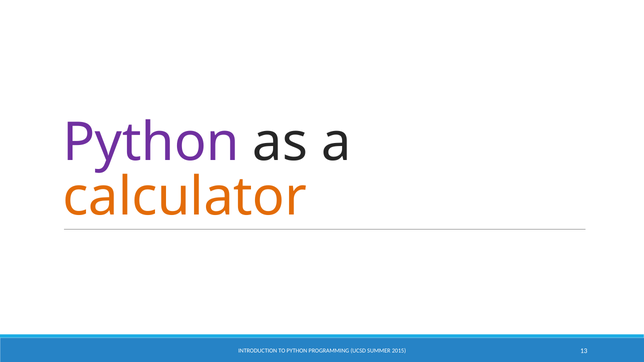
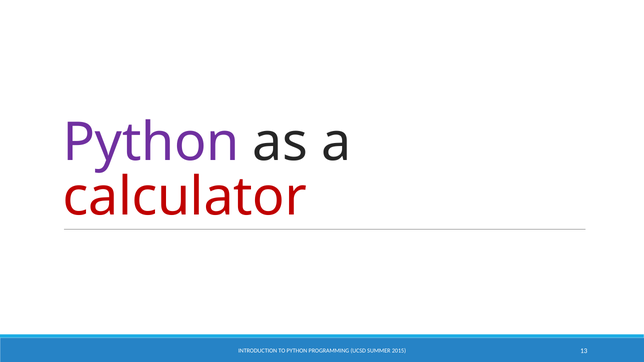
calculator colour: orange -> red (185, 197)
